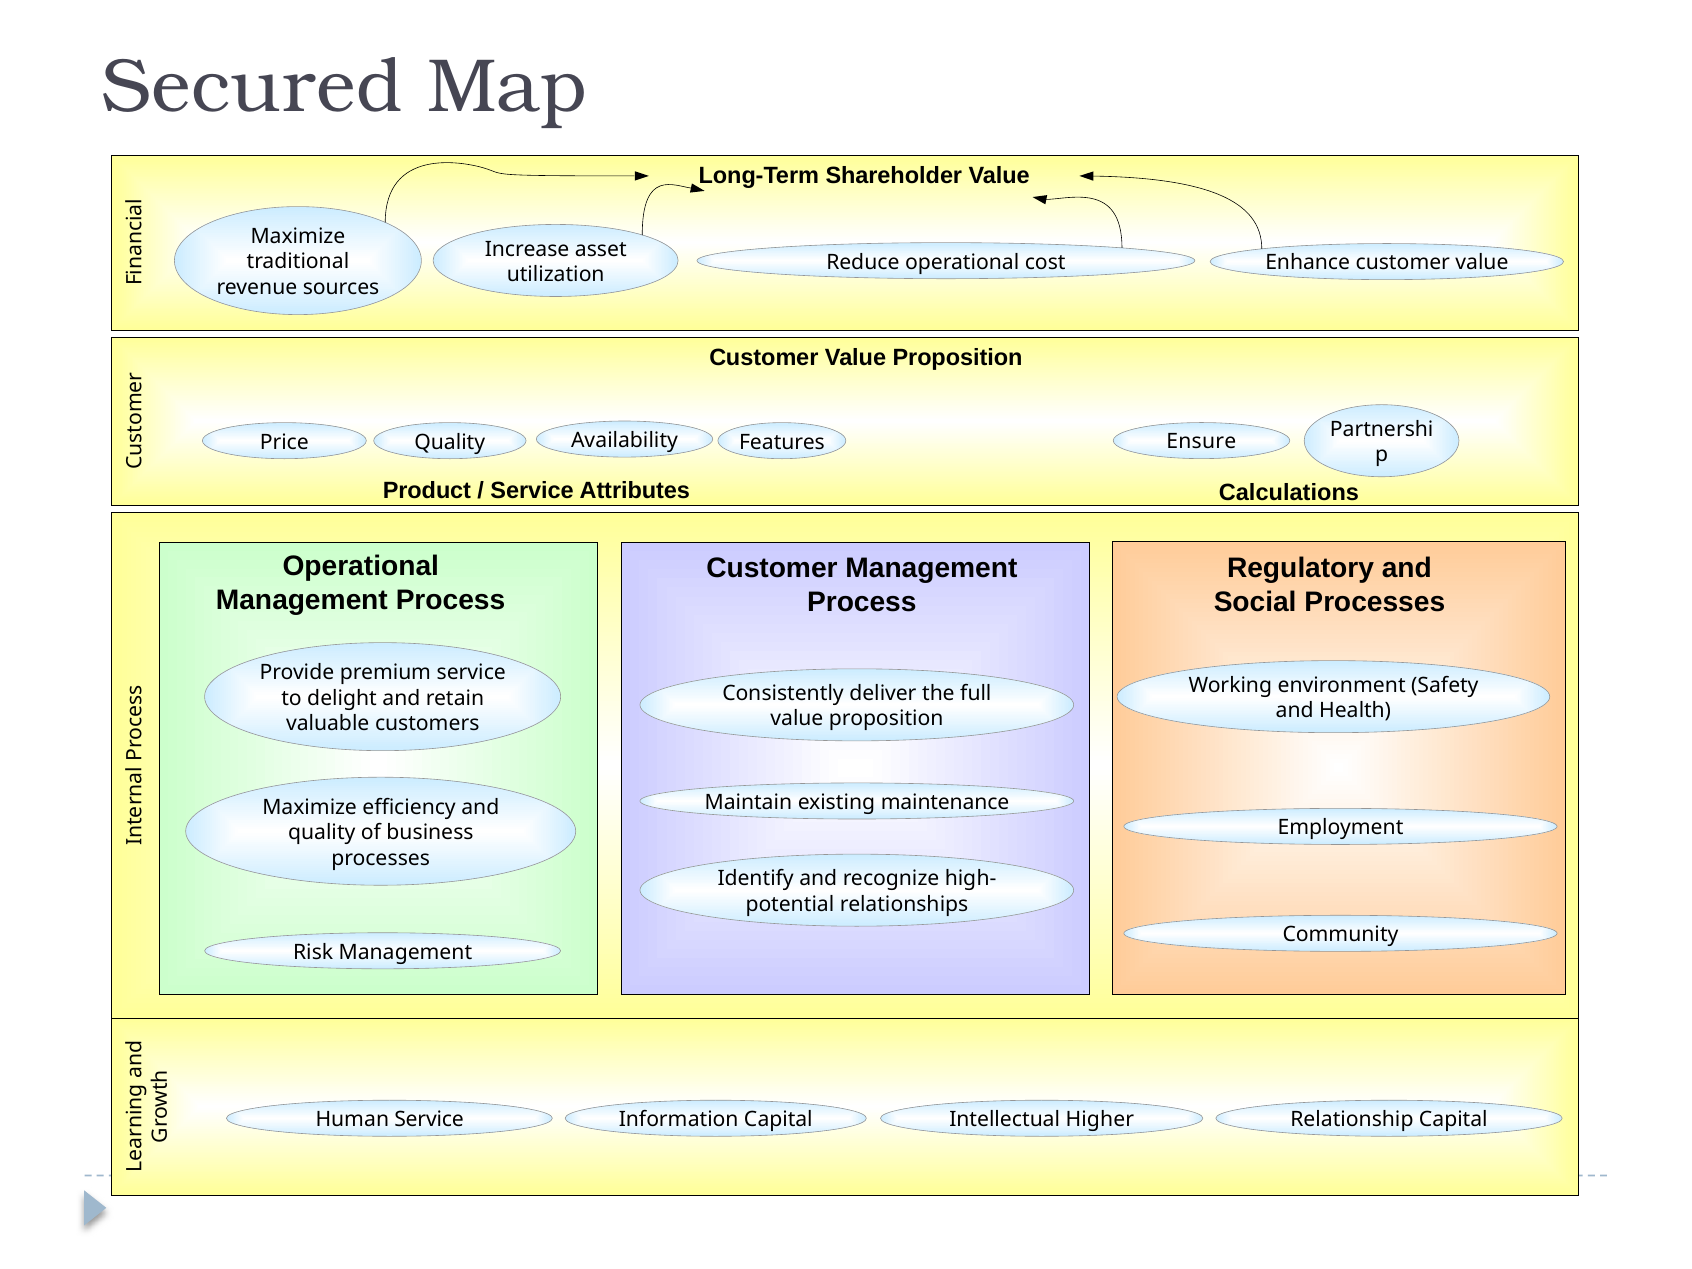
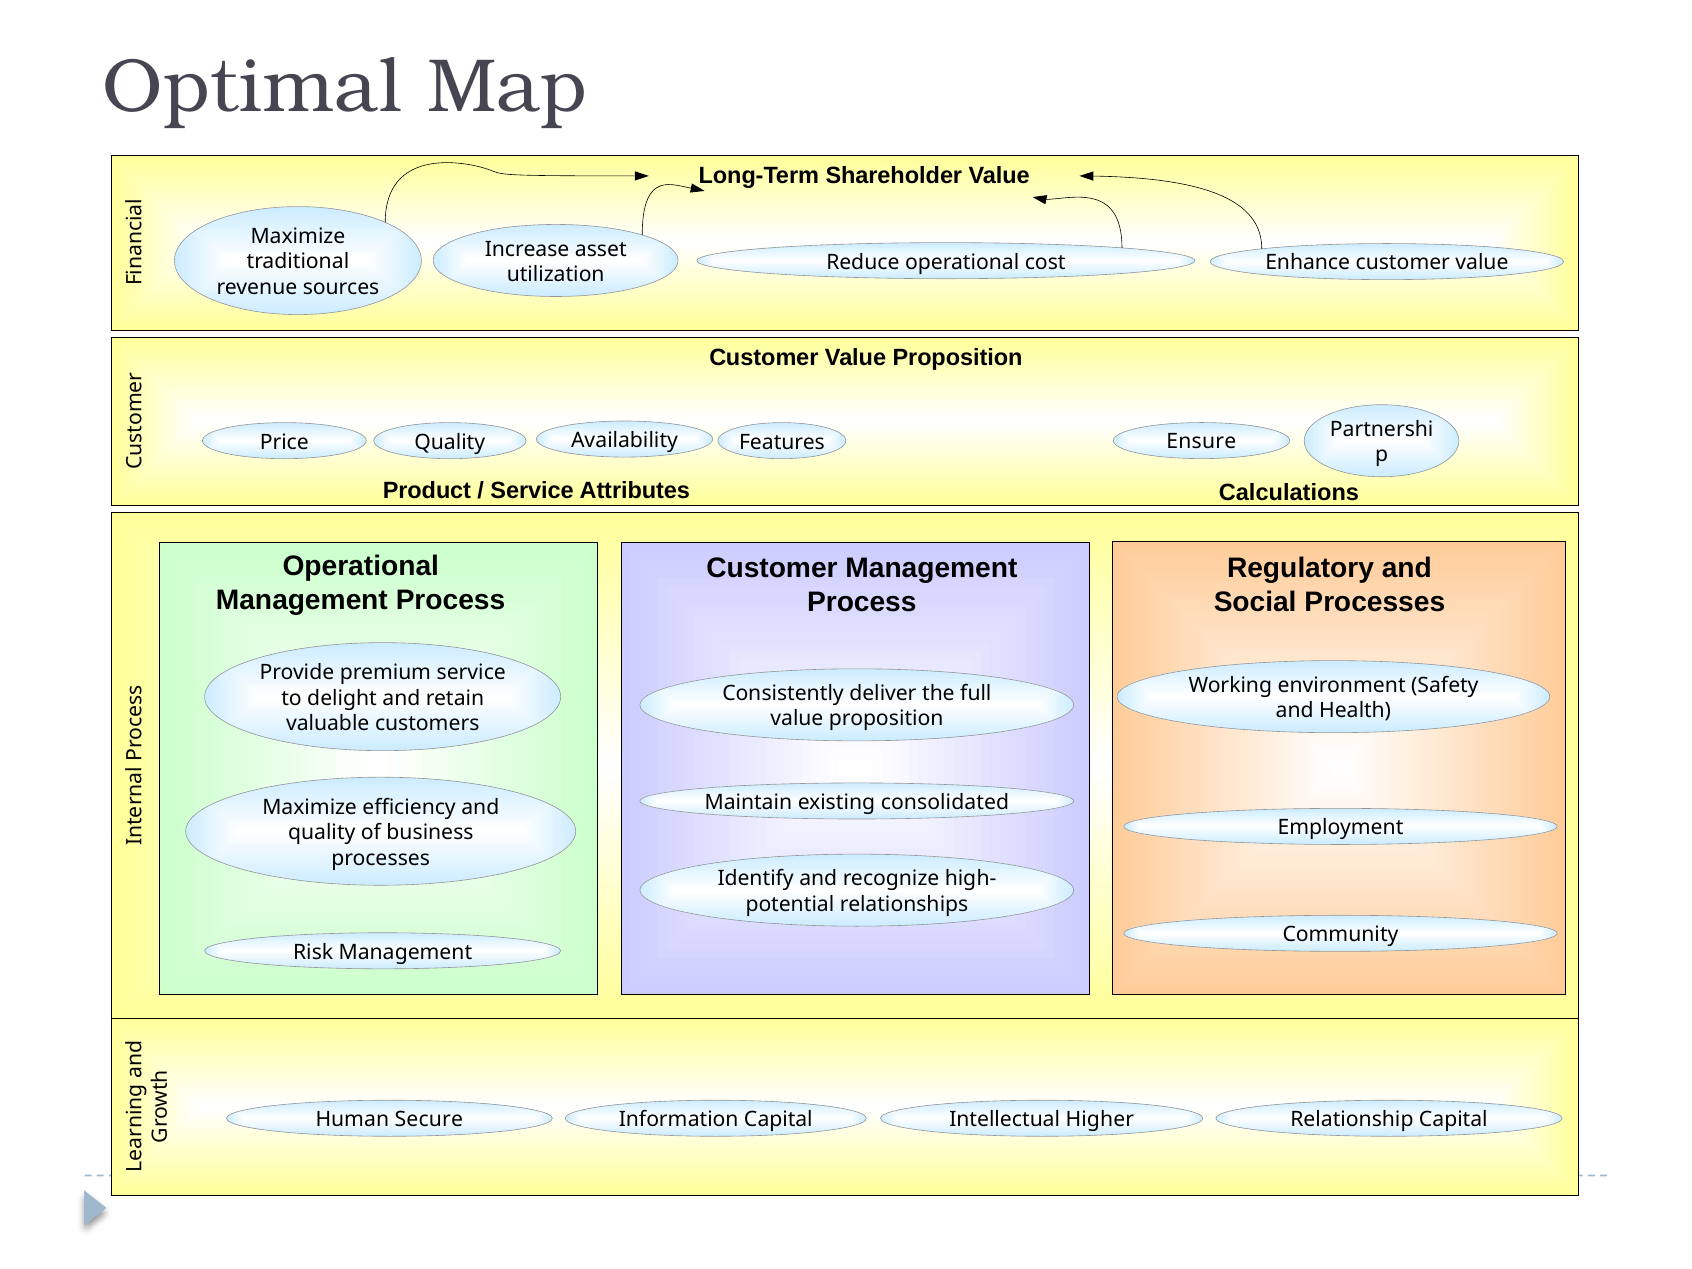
Secured: Secured -> Optimal (252, 87)
maintenance: maintenance -> consolidated (945, 802)
Human Service: Service -> Secure (429, 1120)
